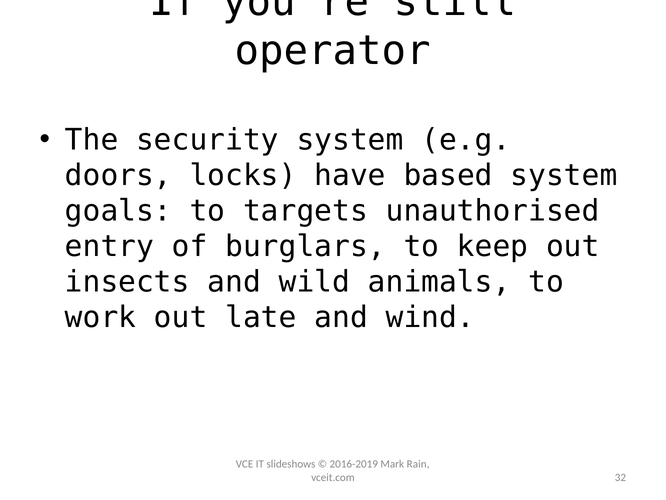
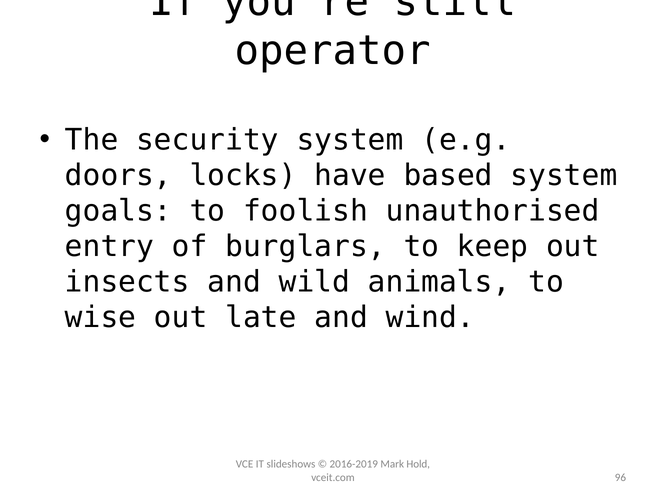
targets: targets -> foolish (305, 211)
work: work -> wise (101, 317)
Rain: Rain -> Hold (418, 464)
32: 32 -> 96 (620, 477)
